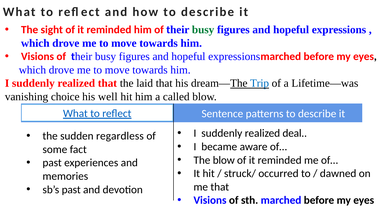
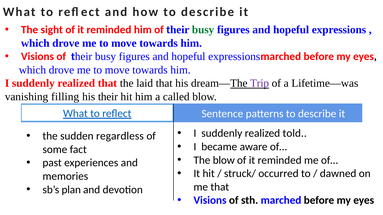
Trip colour: blue -> purple (260, 83)
choice: choice -> filling (65, 97)
his well: well -> their (108, 97)
deal: deal -> told (295, 134)
sb’s past: past -> plan (71, 190)
